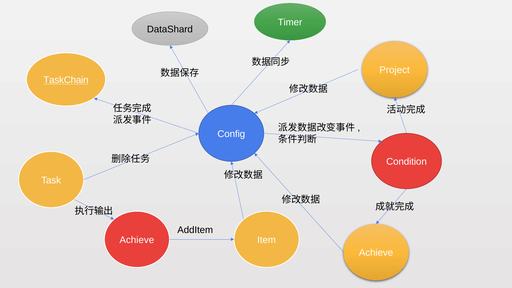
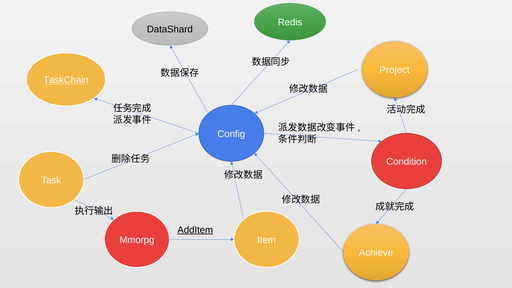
Timer: Timer -> Redis (290, 22)
AddItem underline: none -> present (195, 230)
Achieve: Achieve -> Mmorpg (137, 240)
